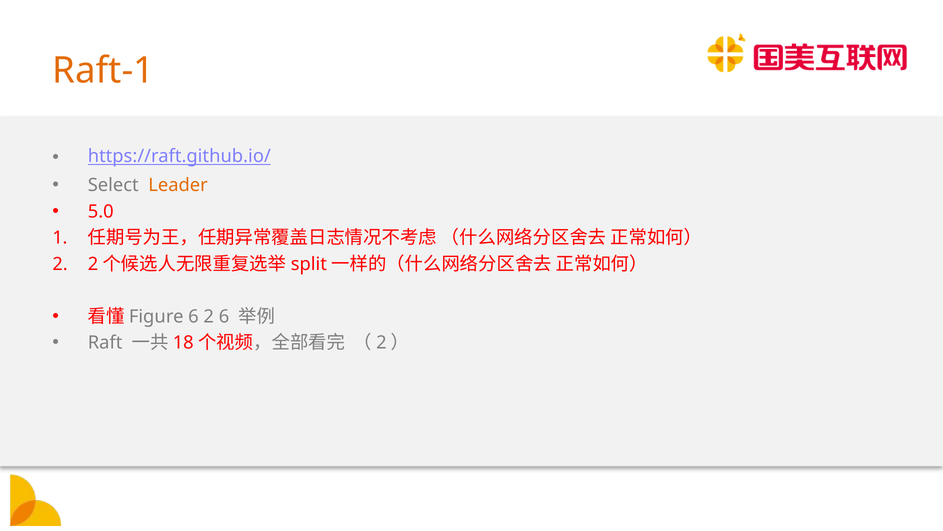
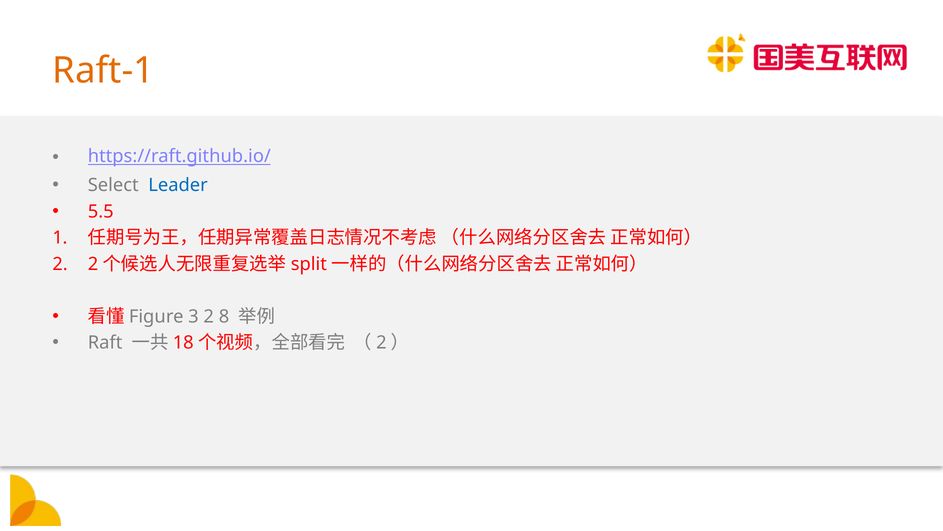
Leader colour: orange -> blue (178, 185)
5.0: 5.0 -> 5.5 (101, 211)
6: 6 -> 3 (193, 316)
2 6: 6 -> 8 (224, 316)
